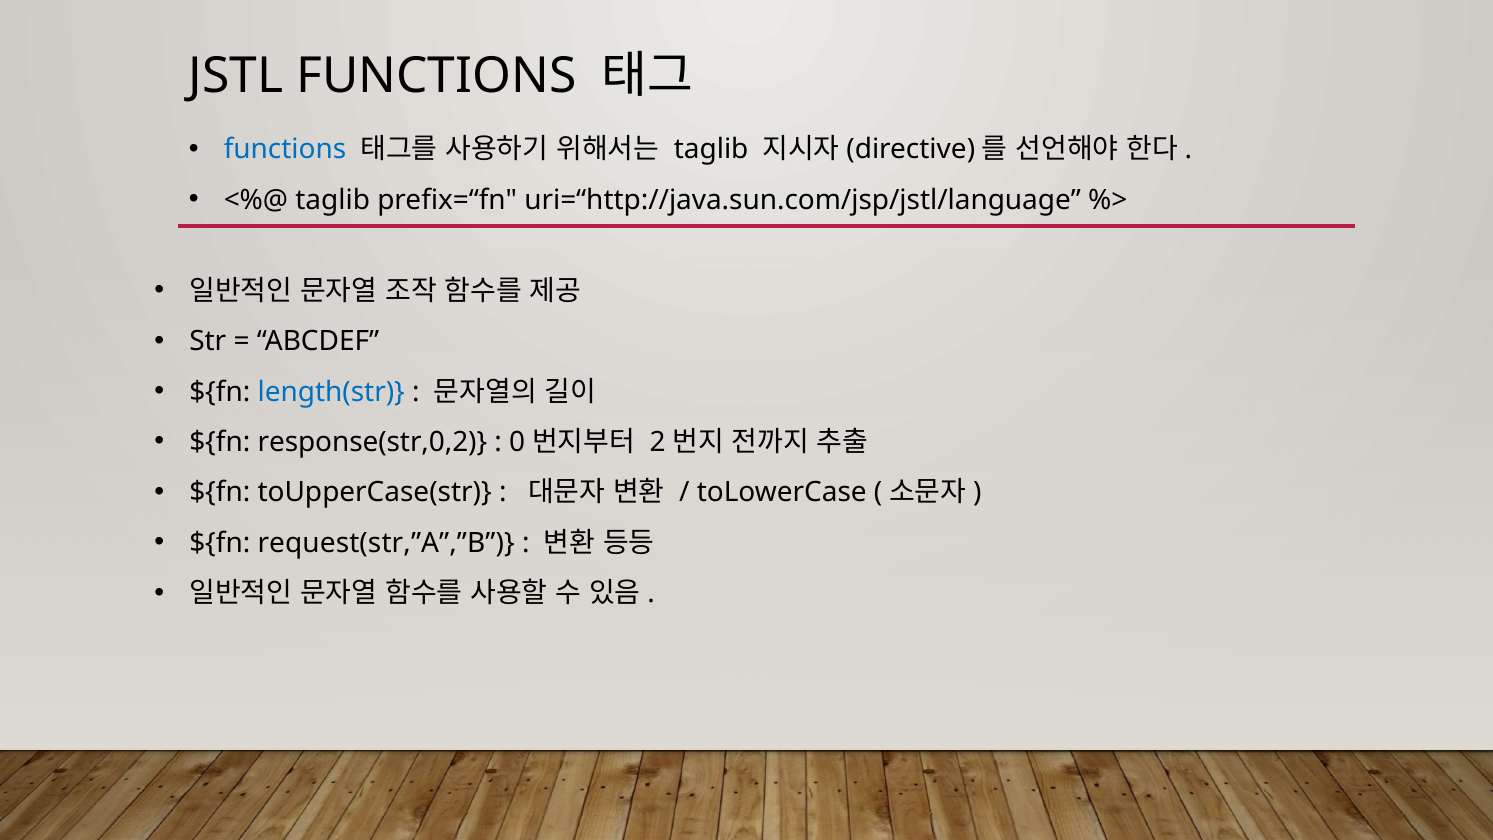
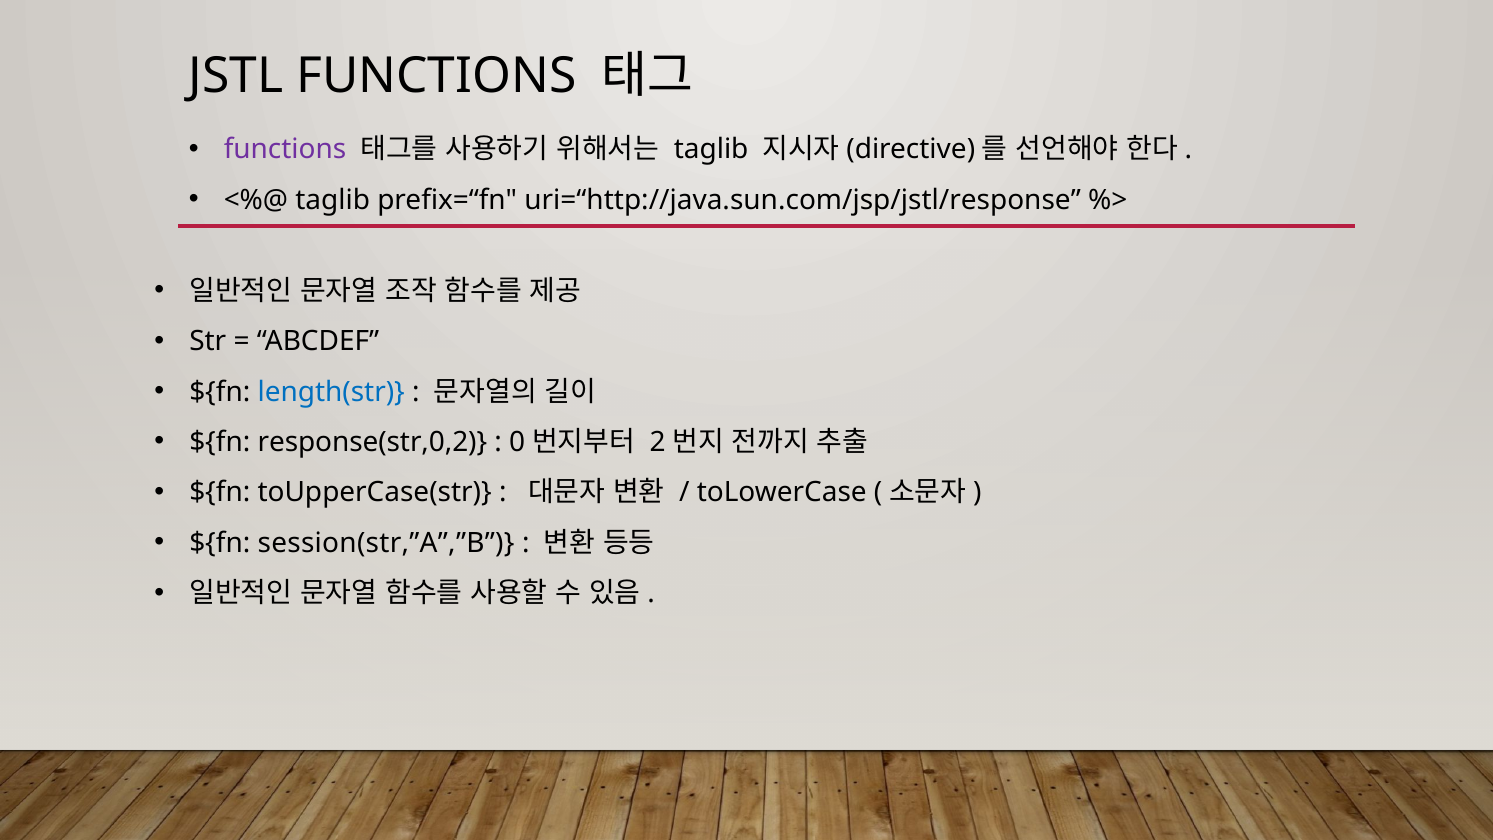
functions colour: blue -> purple (285, 150)
uri=“http://java.sun.com/jsp/jstl/language: uri=“http://java.sun.com/jsp/jstl/language -> uri=“http://java.sun.com/jsp/jstl/response (803, 200)
request(str,”A”,”B: request(str,”A”,”B -> session(str,”A”,”B (386, 543)
